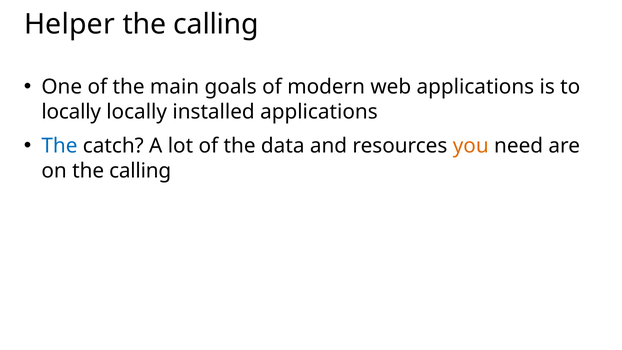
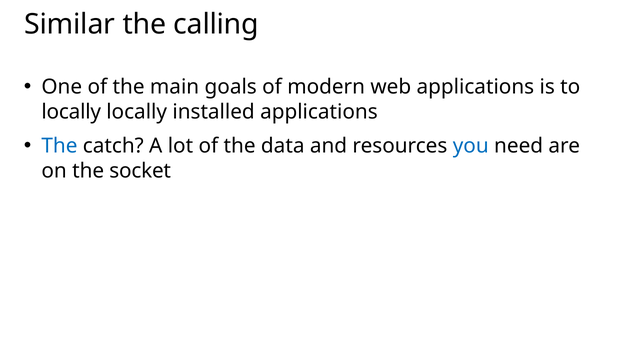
Helper: Helper -> Similar (70, 24)
you colour: orange -> blue (471, 146)
on the calling: calling -> socket (140, 171)
